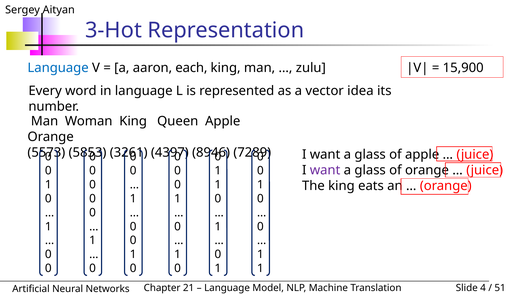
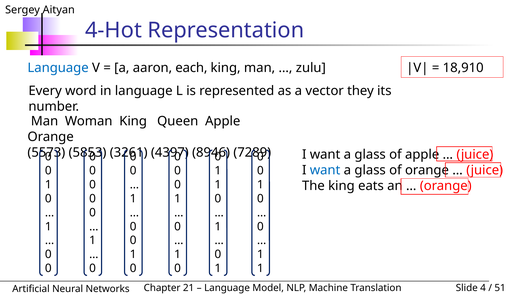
3-Hot: 3-Hot -> 4-Hot (114, 30)
15,900: 15,900 -> 18,910 (463, 68)
idea: idea -> they (361, 91)
want colour: purple -> blue (325, 170)
